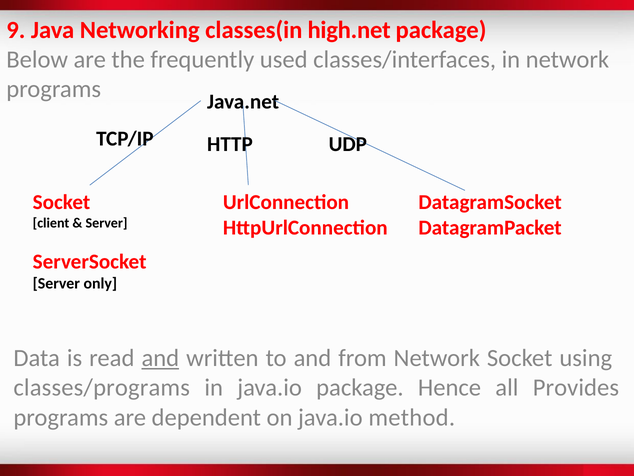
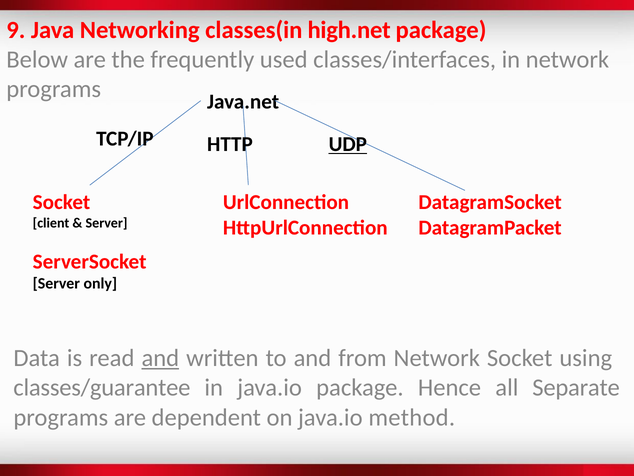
UDP underline: none -> present (348, 144)
classes/programs: classes/programs -> classes/guarantee (102, 387)
Provides: Provides -> Separate (576, 387)
